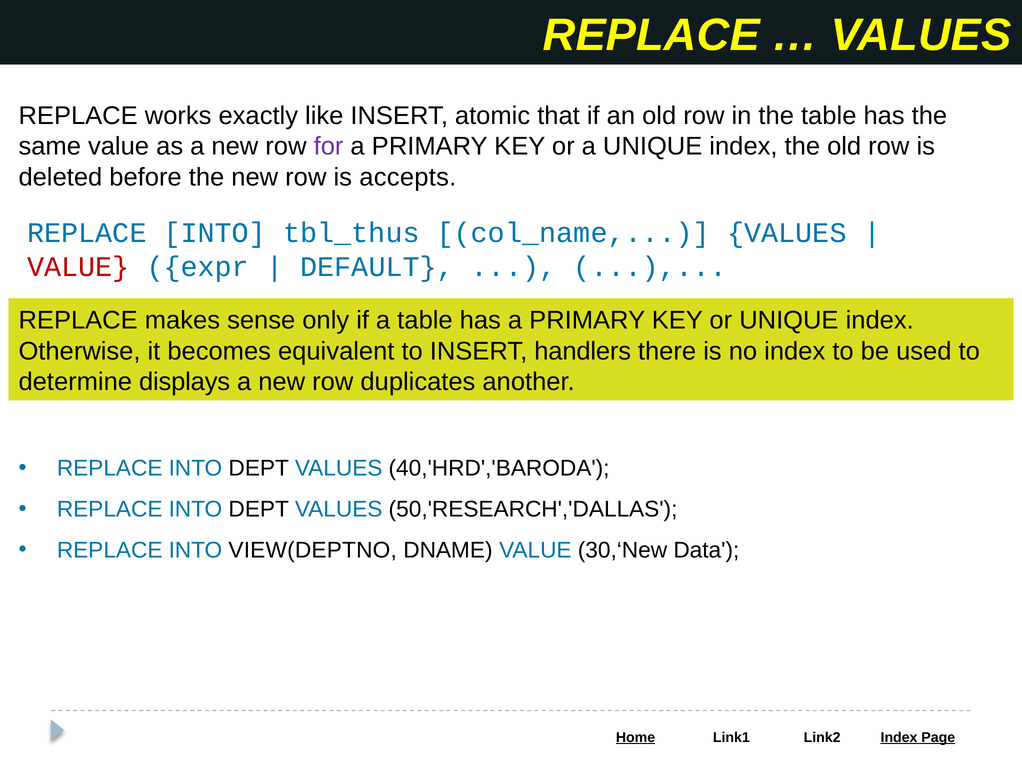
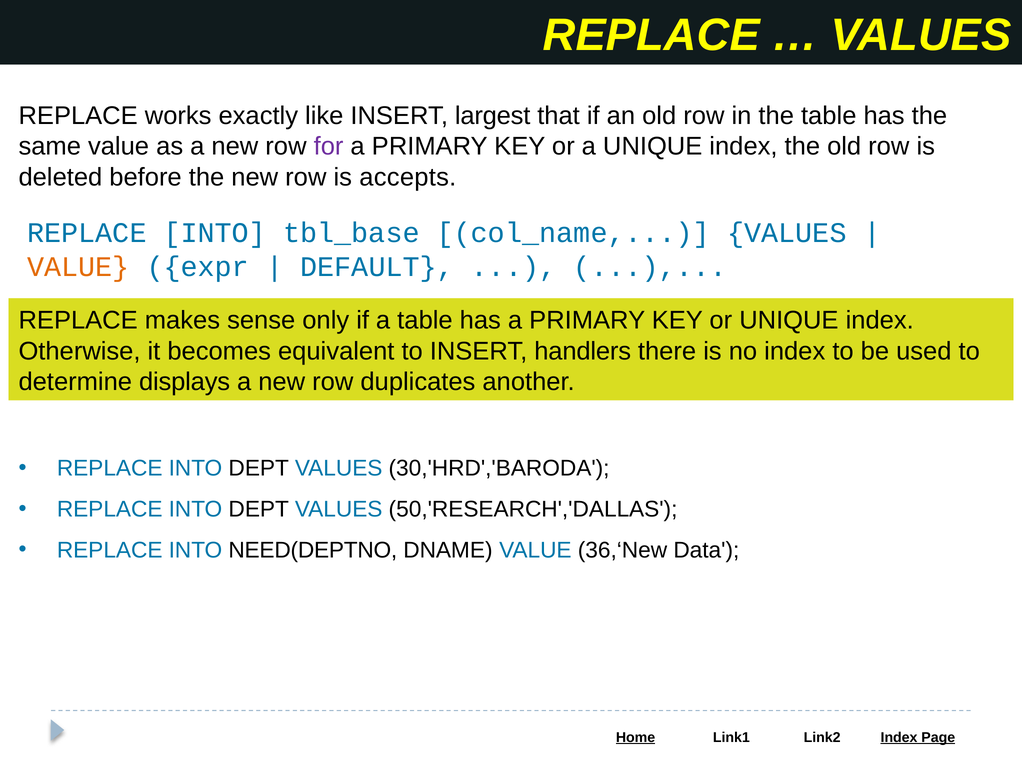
atomic: atomic -> largest (493, 116)
tbl_thus: tbl_thus -> tbl_base (351, 233)
VALUE colour: red -> orange (78, 267)
40,'HRD','BARODA: 40,'HRD','BARODA -> 30,'HRD','BARODA (499, 468)
VIEW(DEPTNO: VIEW(DEPTNO -> NEED(DEPTNO (313, 550)
30,‘New: 30,‘New -> 36,‘New (622, 550)
